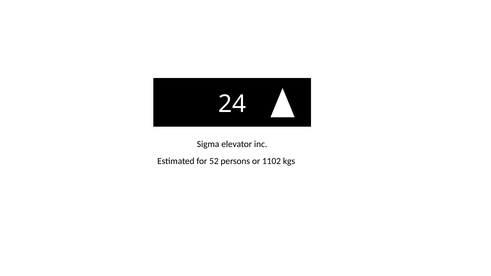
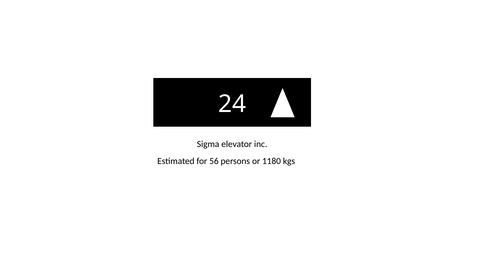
52: 52 -> 56 (214, 161)
1102: 1102 -> 1180 (272, 161)
